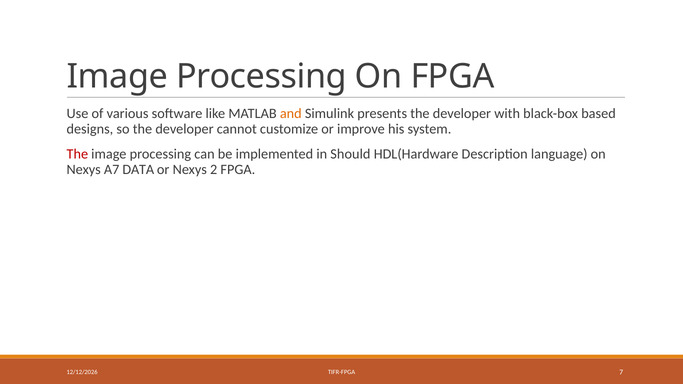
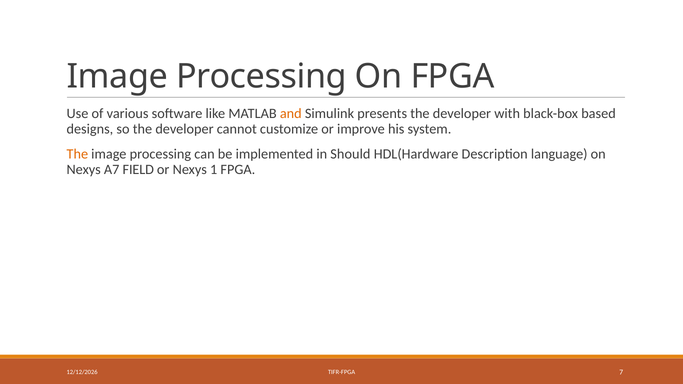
The colour: red -> orange (77, 154)
DATA: DATA -> FIELD (138, 170)
2: 2 -> 1 (214, 170)
